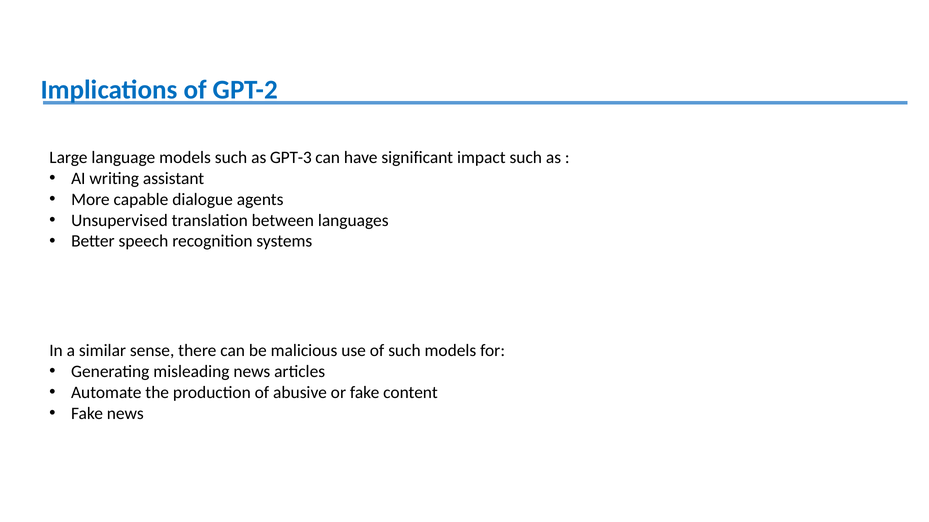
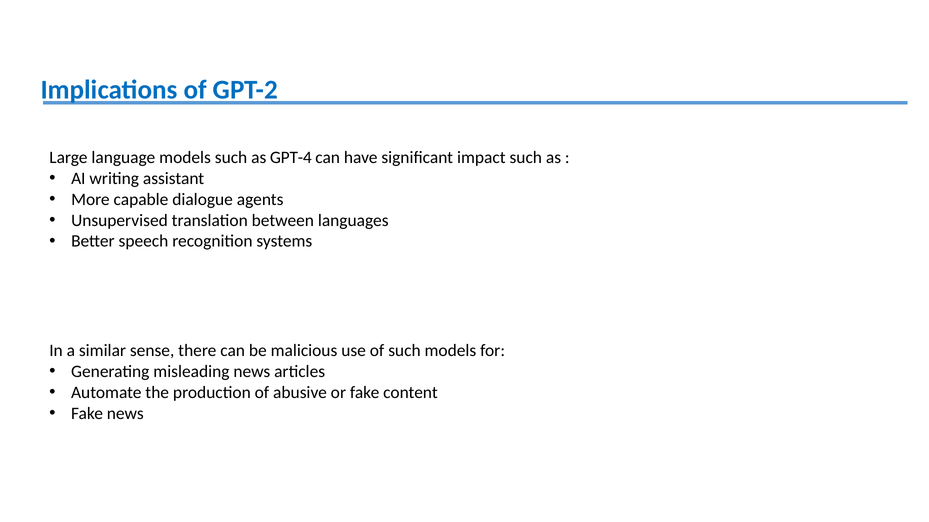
GPT-3: GPT-3 -> GPT-4 (291, 158)
